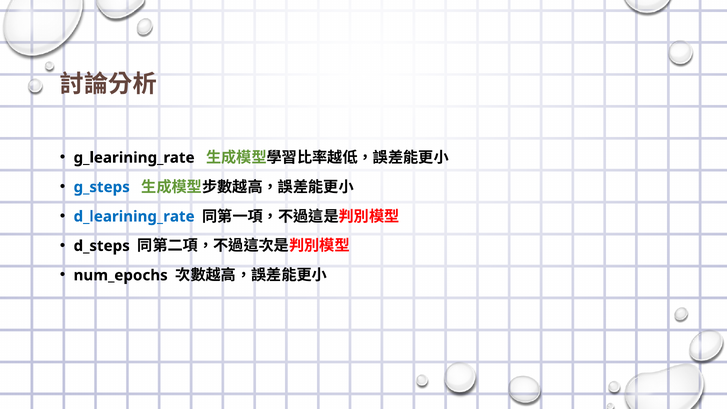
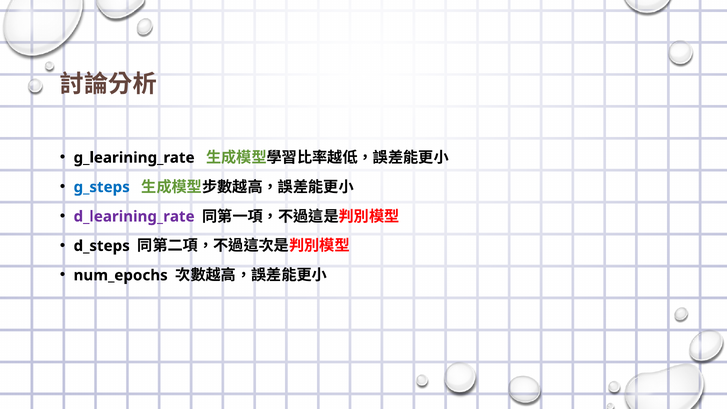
d_learining_rate colour: blue -> purple (134, 216)
